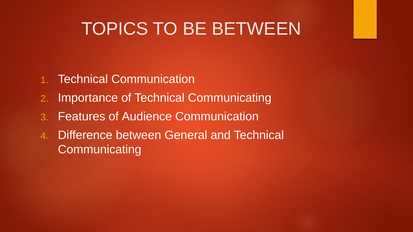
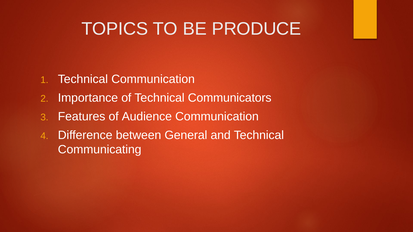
BE BETWEEN: BETWEEN -> PRODUCE (257, 29)
of Technical Communicating: Communicating -> Communicators (230, 98)
